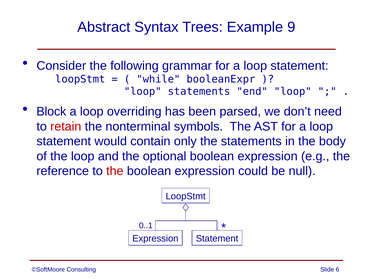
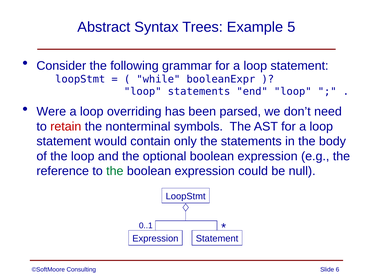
9: 9 -> 5 (291, 27)
Block: Block -> Were (51, 112)
the colour: red -> green (115, 172)
